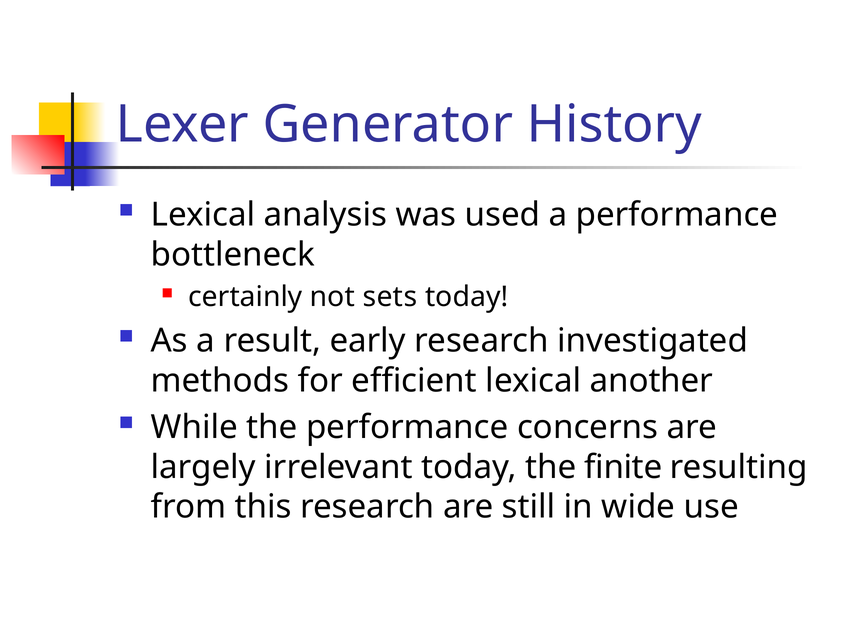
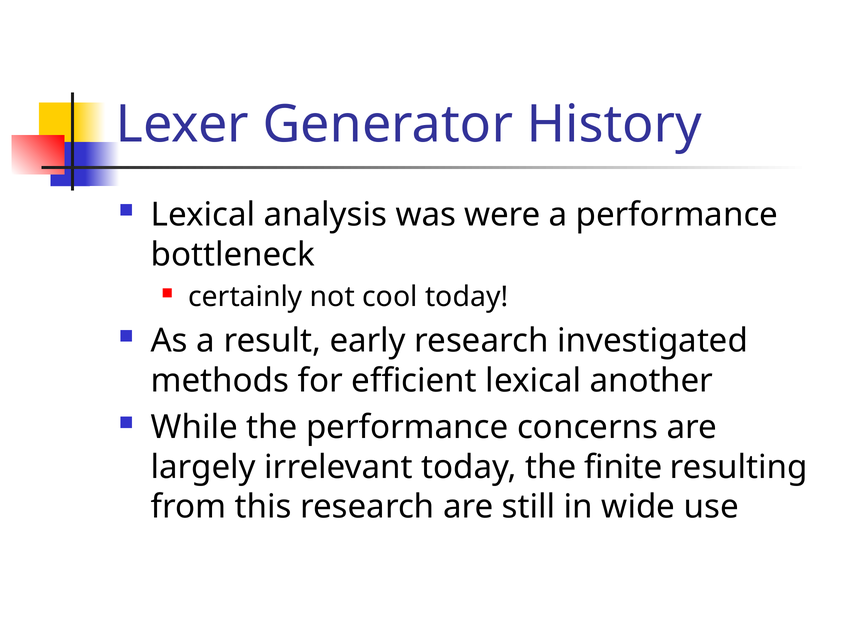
used: used -> were (503, 215)
sets: sets -> cool (390, 297)
